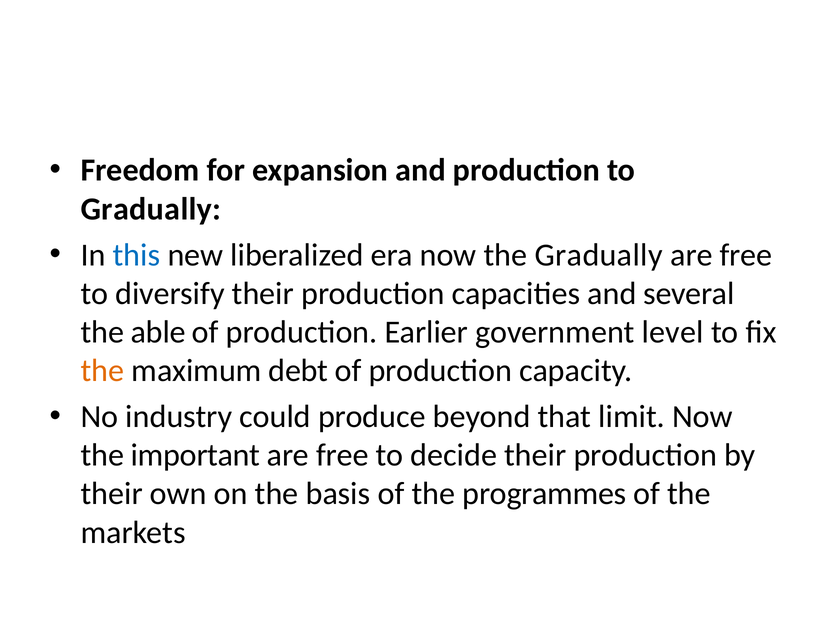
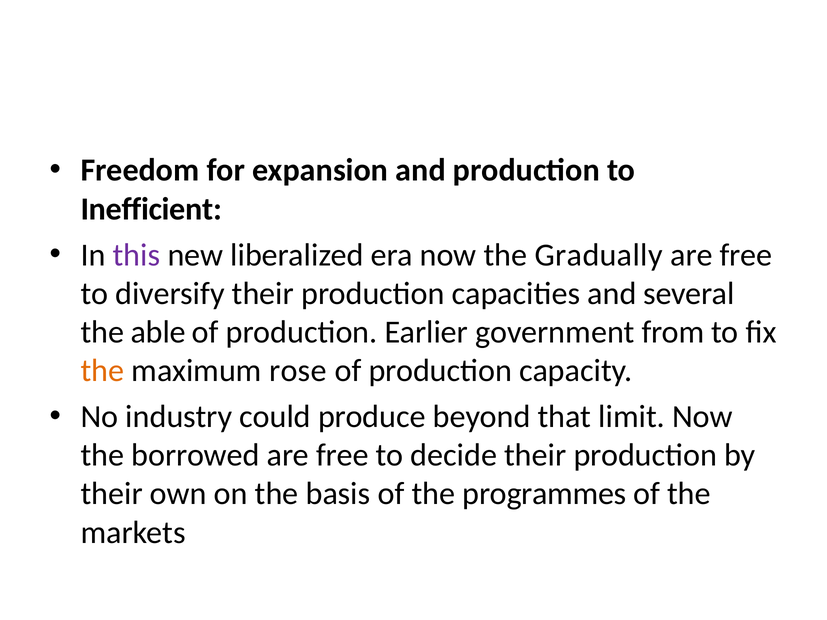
Gradually: Gradually -> Inefficient (151, 209)
this colour: blue -> purple (136, 255)
level: level -> from (673, 332)
debt: debt -> rose (298, 371)
important: important -> borrowed (195, 455)
